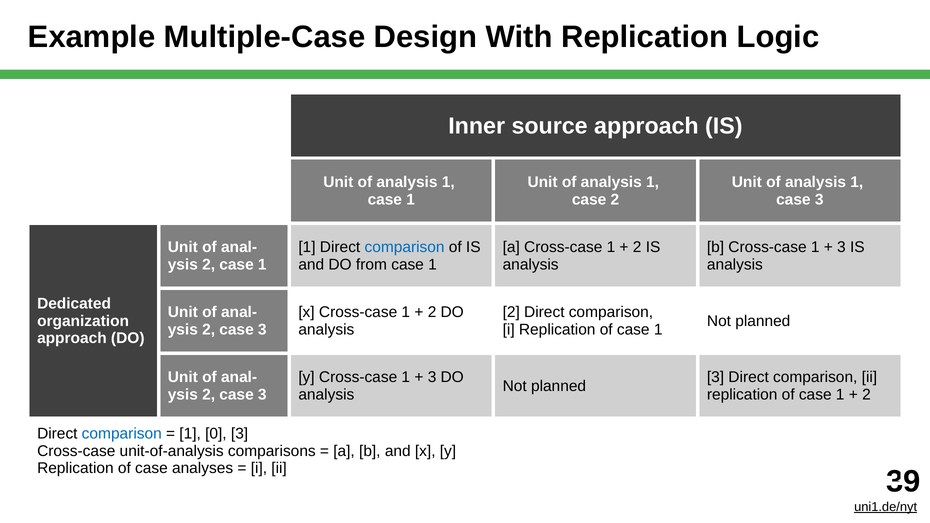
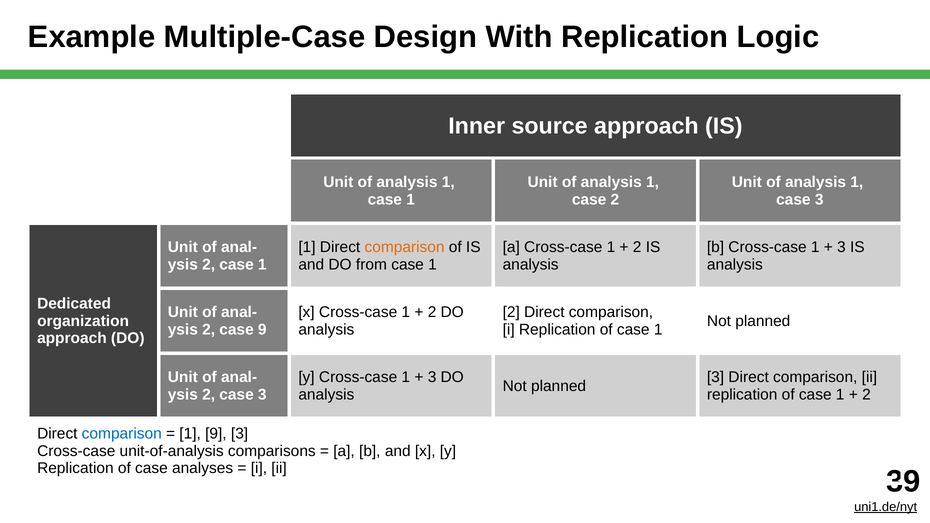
comparison colour: blue -> orange (405, 247)
3: 3 -> 9 (262, 330)
1 0: 0 -> 9 (216, 434)
